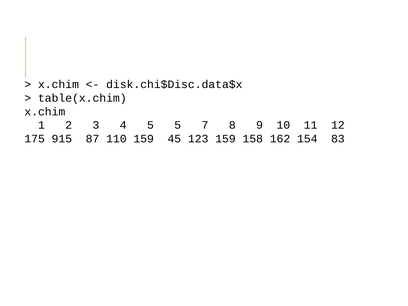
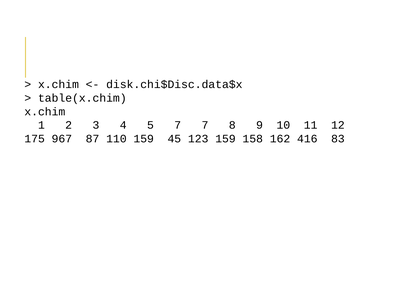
5 5: 5 -> 7 (178, 125)
915: 915 -> 967 (62, 139)
154: 154 -> 416 (307, 139)
